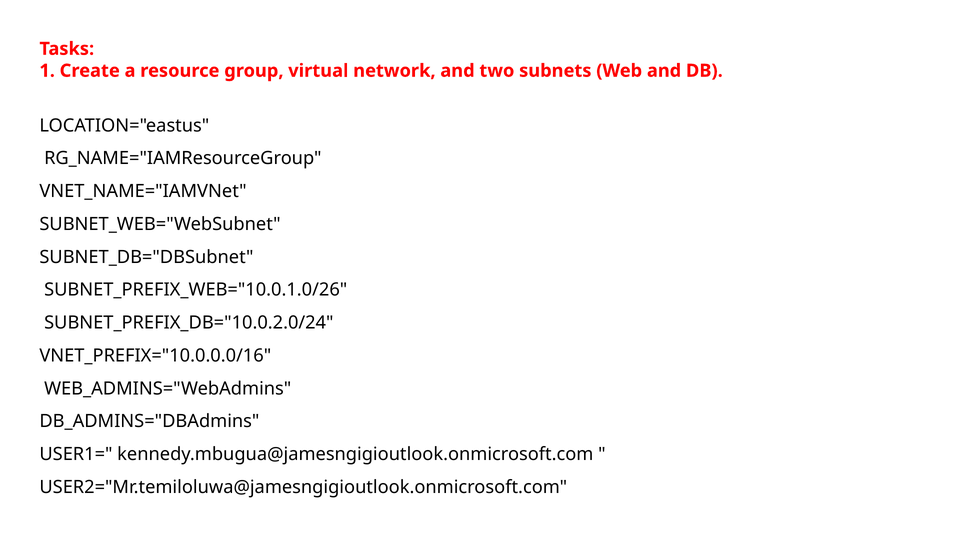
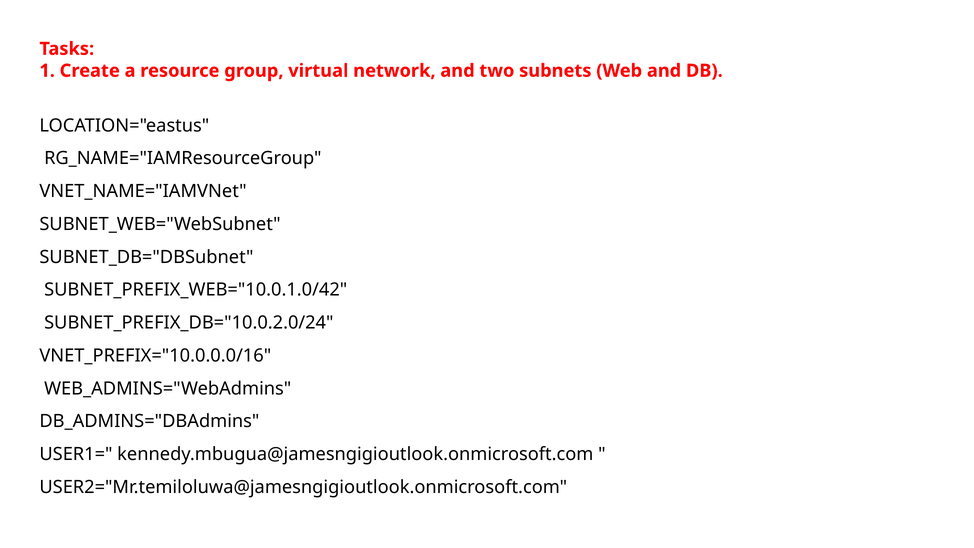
SUBNET_PREFIX_WEB="10.0.1.0/26: SUBNET_PREFIX_WEB="10.0.1.0/26 -> SUBNET_PREFIX_WEB="10.0.1.0/42 (196, 290)
